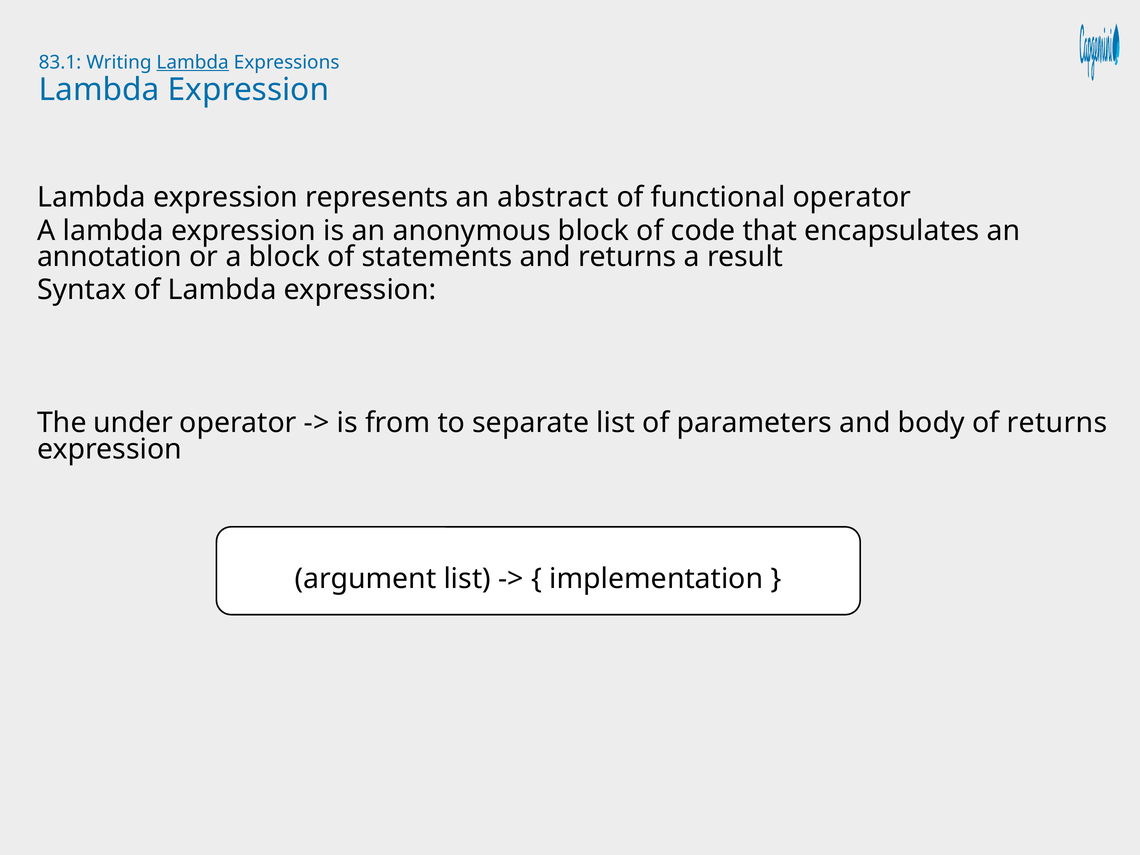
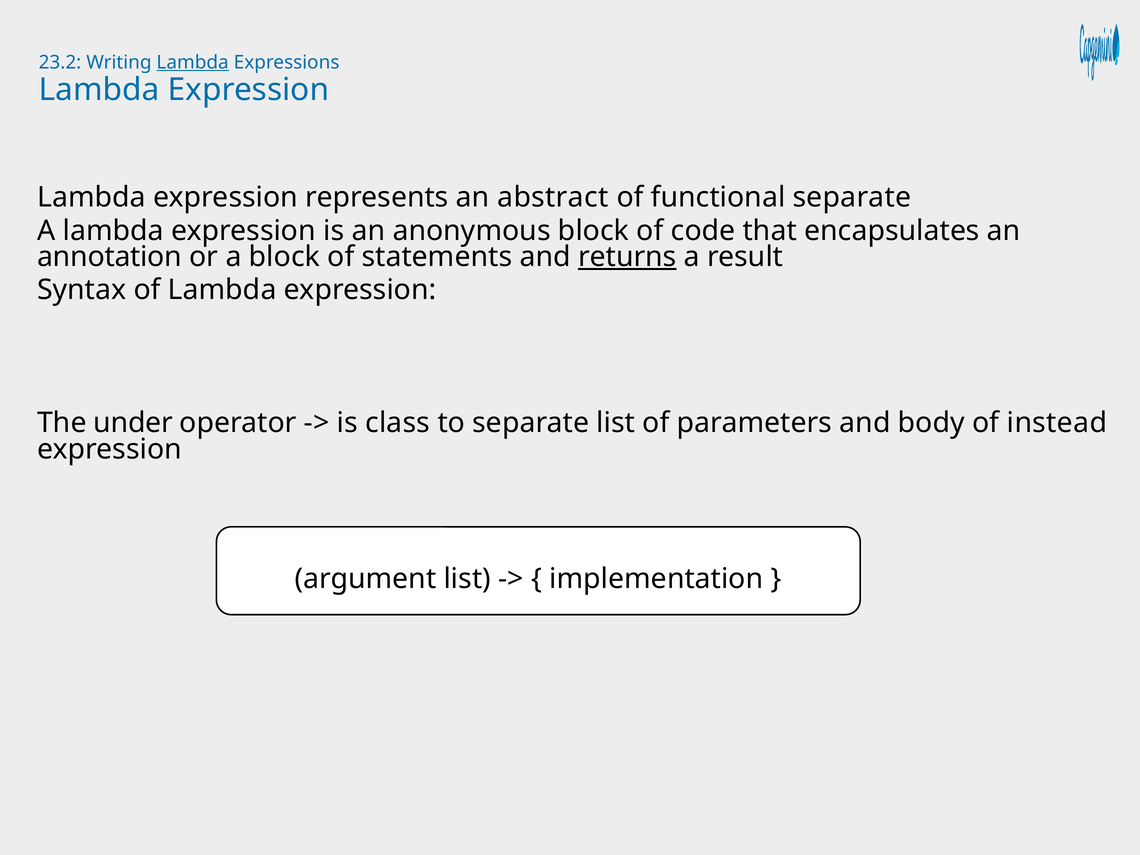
83.1: 83.1 -> 23.2 (60, 62)
functional operator: operator -> separate (852, 197)
returns underline: none -> present (627, 257)
from: from -> class (398, 423)
of returns: returns -> instead (1057, 423)
